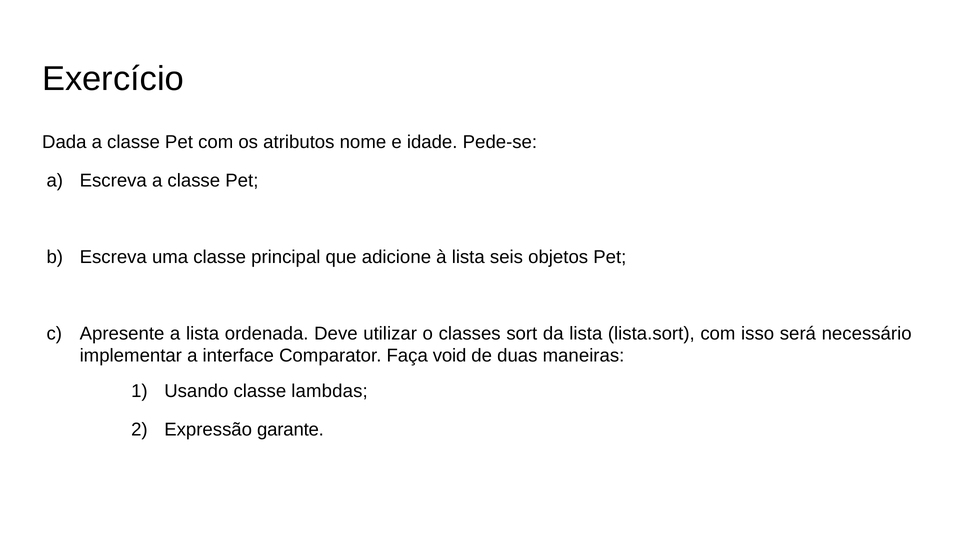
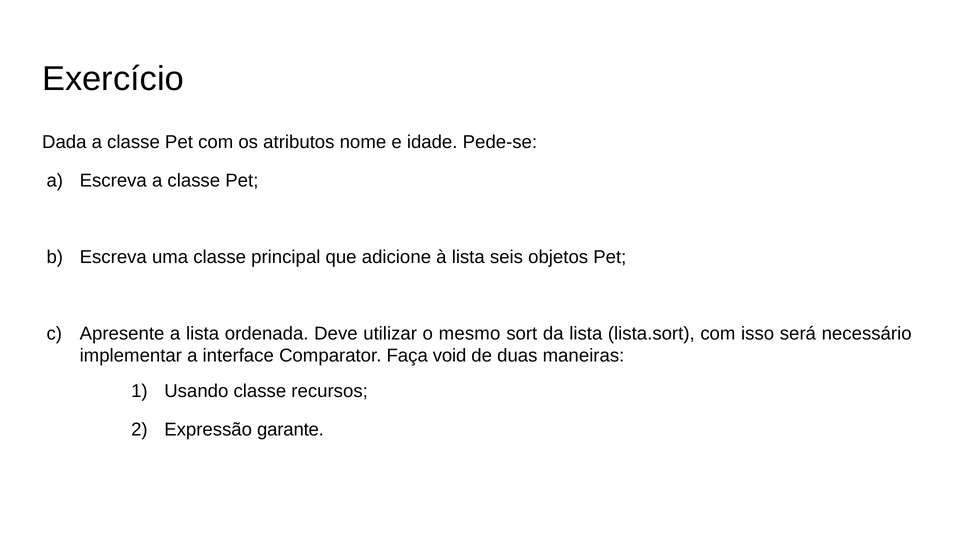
classes: classes -> mesmo (470, 334)
lambdas: lambdas -> recursos (330, 392)
